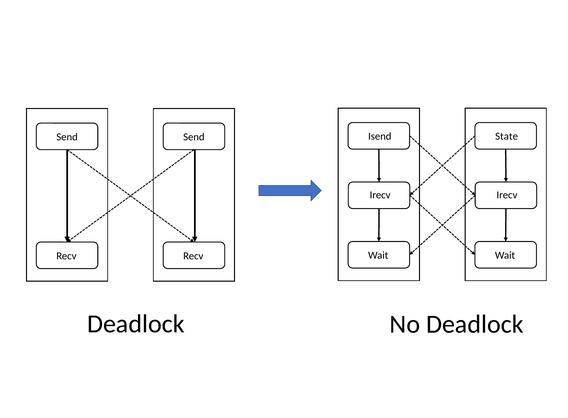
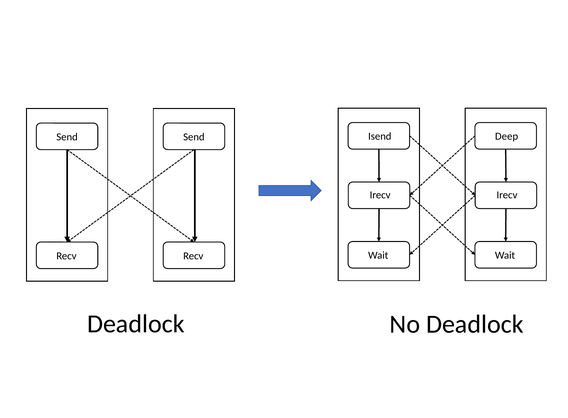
State: State -> Deep (507, 136)
